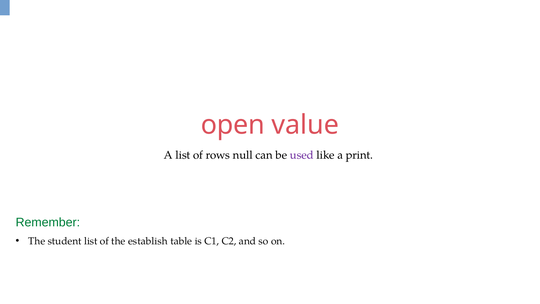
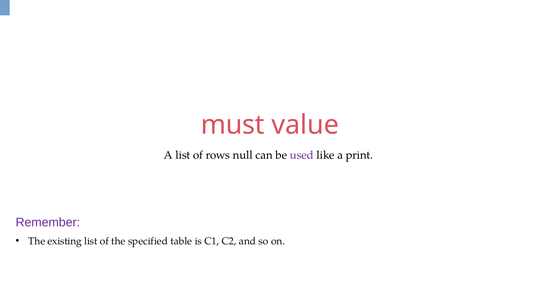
open: open -> must (233, 125)
Remember colour: green -> purple (48, 222)
student: student -> existing (65, 241)
establish: establish -> specified (148, 241)
